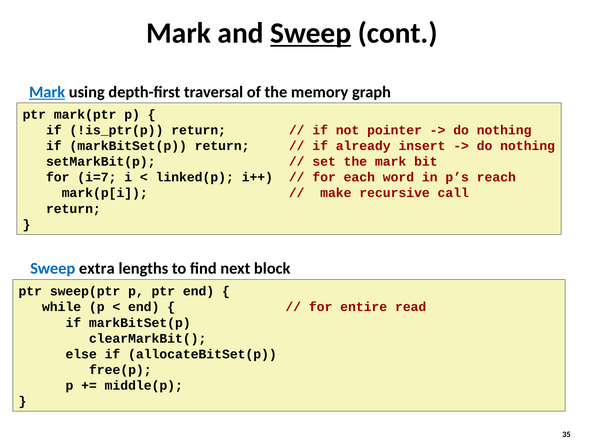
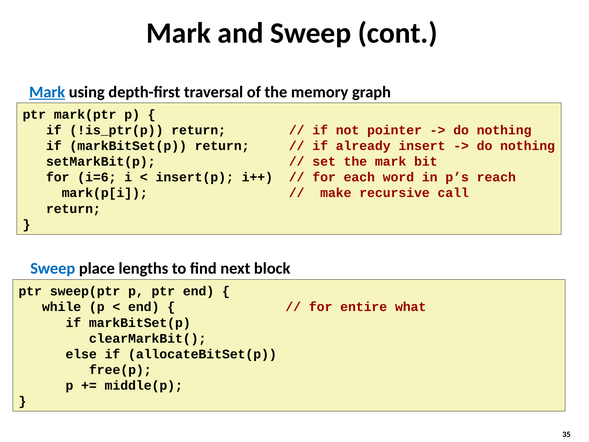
Sweep underline: present -> none (311, 33)
i=7: i=7 -> i=6 (97, 177)
linked(p: linked(p -> insert(p (195, 177)
extra: extra -> place (97, 268)
read: read -> what (411, 307)
